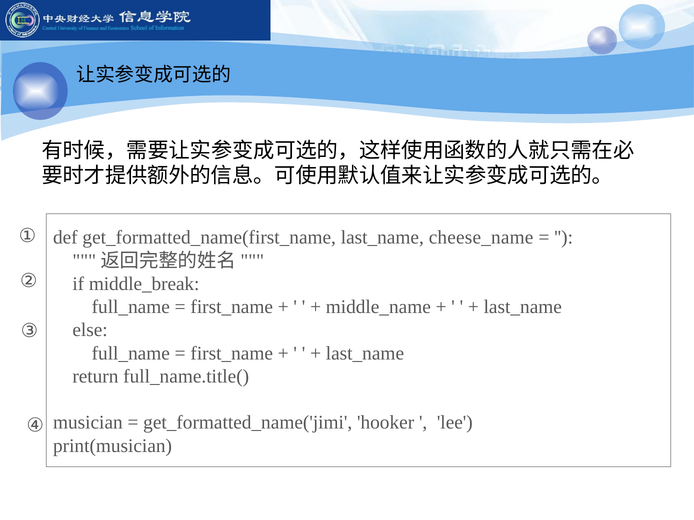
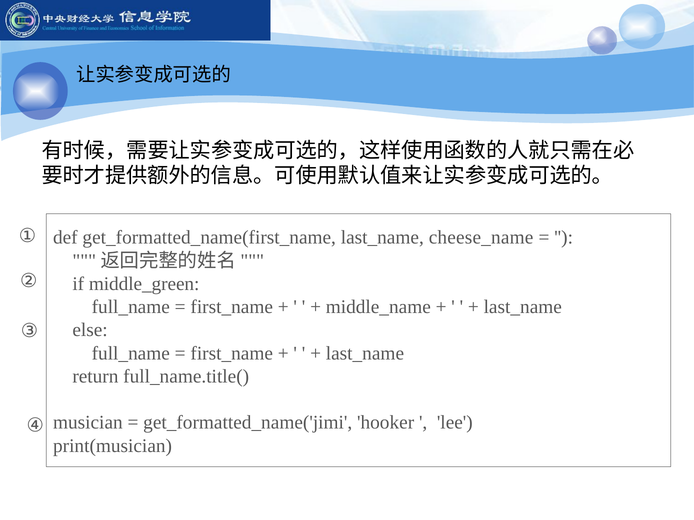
middle_break: middle_break -> middle_green (144, 284)
